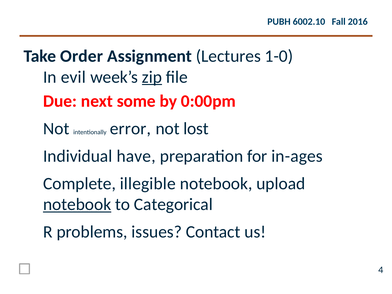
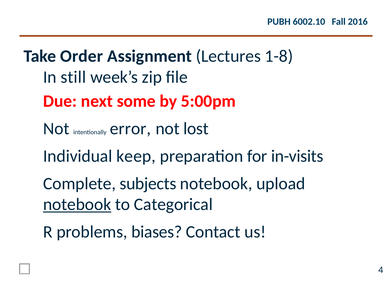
1-0: 1-0 -> 1-8 (279, 56)
evil: evil -> still (73, 77)
zip underline: present -> none (152, 77)
0:00pm: 0:00pm -> 5:00pm (208, 101)
have: have -> keep (136, 156)
in-ages: in-ages -> in-visits (297, 156)
illegible: illegible -> subjects (148, 184)
issues: issues -> biases (157, 232)
